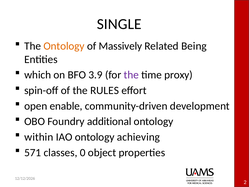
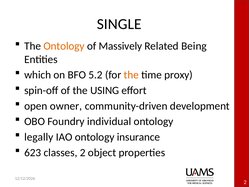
3.9: 3.9 -> 5.2 (96, 75)
the colour: purple -> orange (131, 75)
RULES: RULES -> USING (105, 90)
enable: enable -> owner (66, 106)
additional: additional -> individual (109, 121)
within: within -> legally (39, 137)
achieving: achieving -> insurance (138, 137)
571: 571 -> 623 (33, 152)
classes 0: 0 -> 2 (83, 152)
